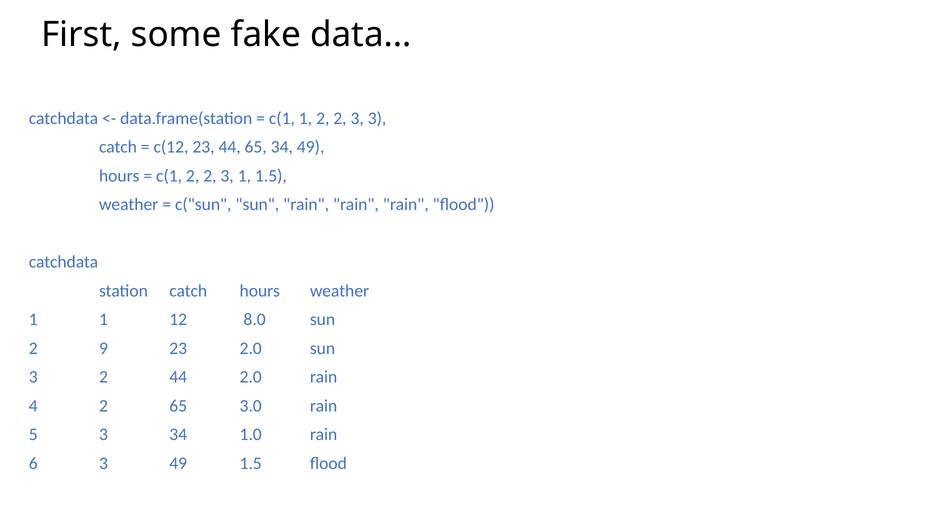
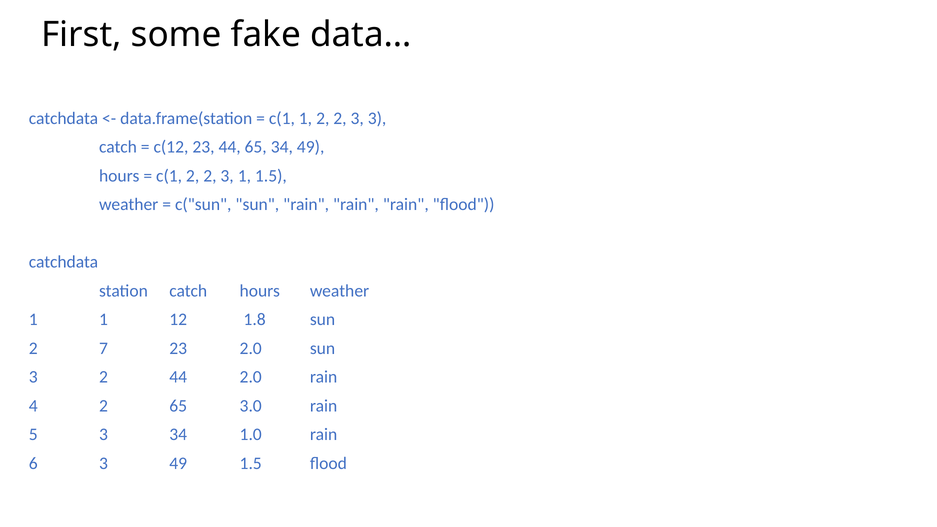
8.0: 8.0 -> 1.8 (255, 320)
9: 9 -> 7 (104, 348)
